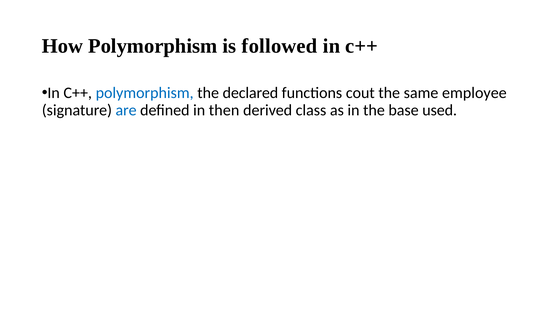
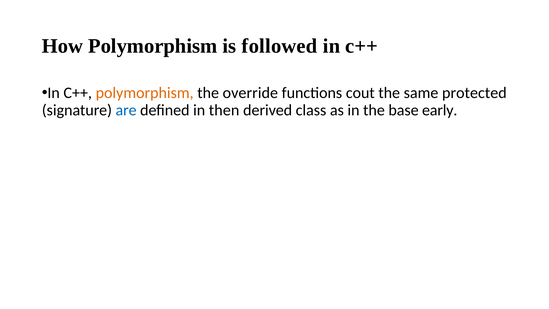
polymorphism colour: blue -> orange (145, 93)
declared: declared -> override (250, 93)
employee: employee -> protected (474, 93)
used: used -> early (440, 110)
